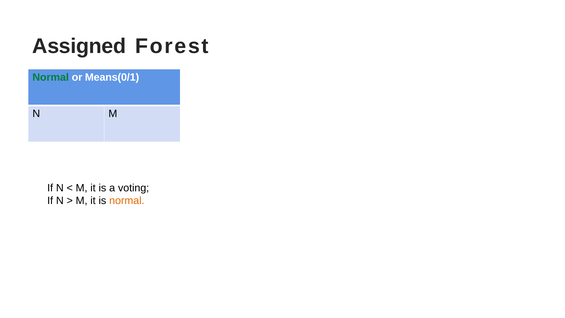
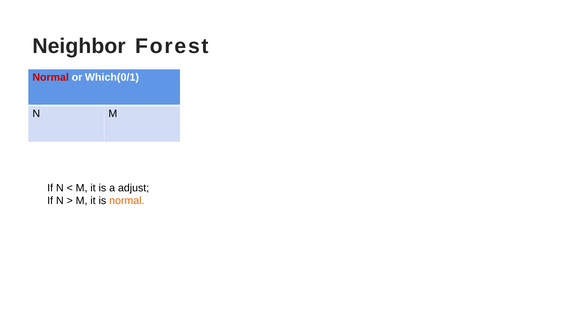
Assigned: Assigned -> Neighbor (79, 46)
Normal colour: green -> red (51, 77)
Means(0/1: Means(0/1 -> Which(0/1 (112, 77)
voting: voting -> adjust (134, 188)
